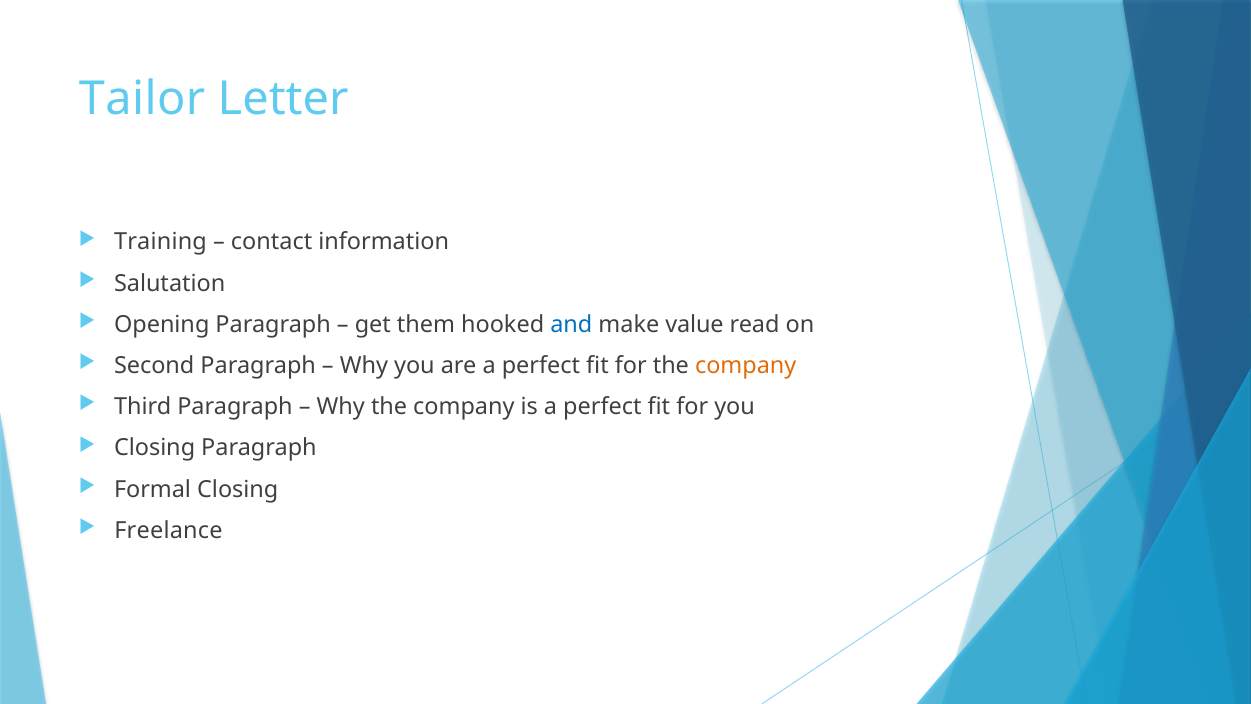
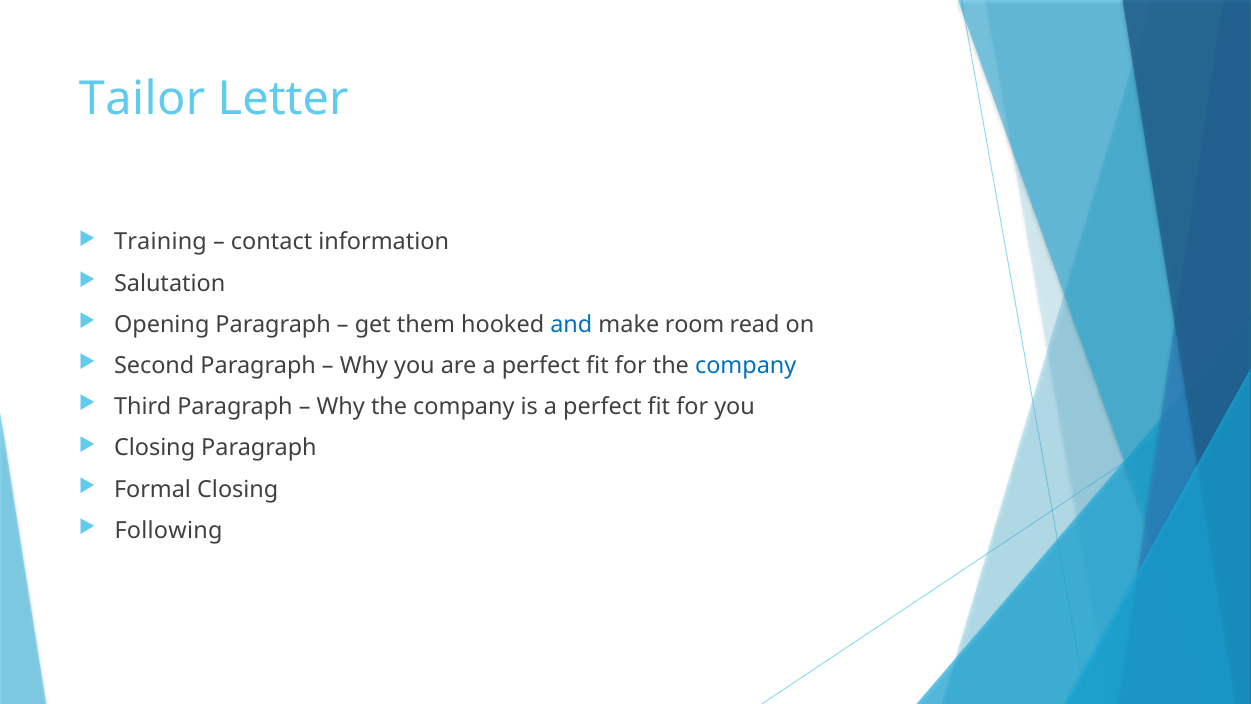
value: value -> room (695, 324)
company colour: orange -> blue (746, 366)
Freelance: Freelance -> Following (168, 530)
